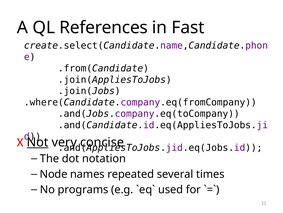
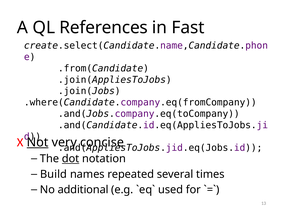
dot underline: none -> present (71, 158)
Node: Node -> Build (54, 174)
programs: programs -> additional (83, 189)
